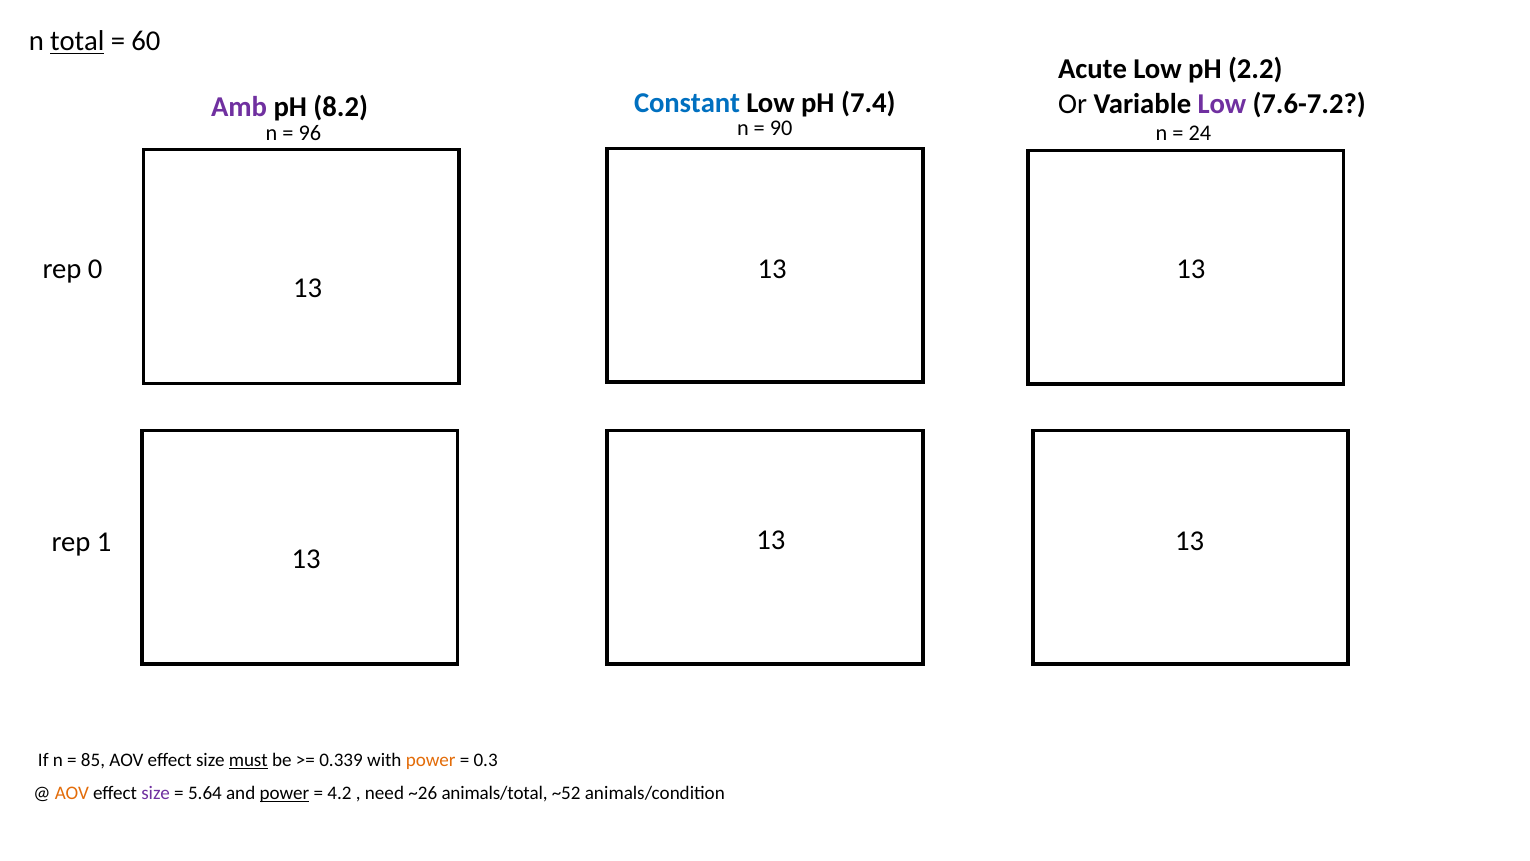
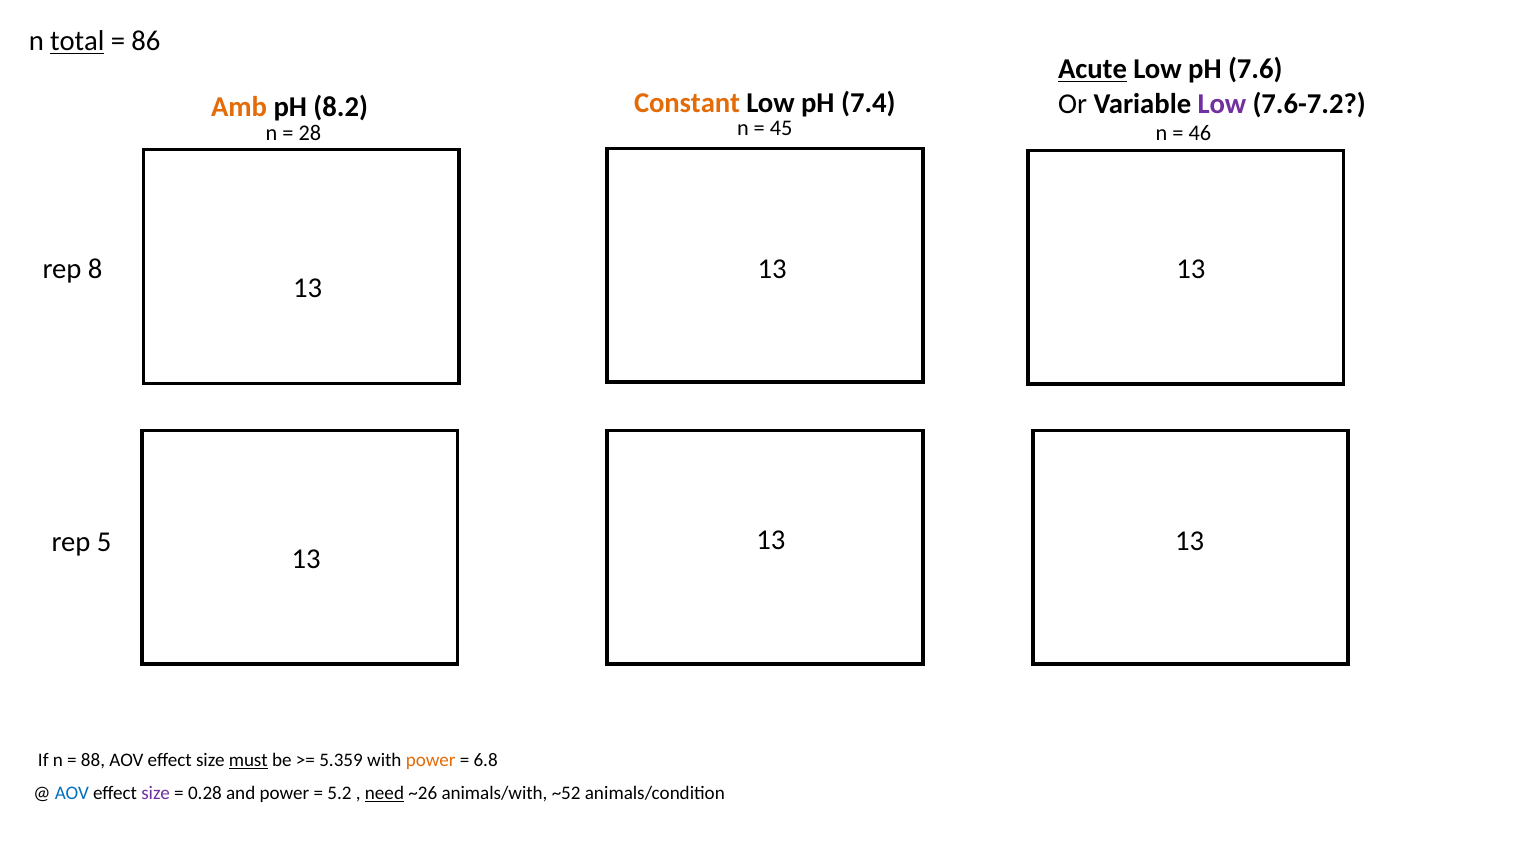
60: 60 -> 86 (146, 41)
Acute underline: none -> present (1093, 69)
2.2: 2.2 -> 7.6 (1255, 69)
Amb colour: purple -> orange (239, 107)
Constant colour: blue -> orange (687, 103)
96: 96 -> 28 (310, 133)
90: 90 -> 45 (781, 128)
24: 24 -> 46 (1200, 133)
0: 0 -> 8 (95, 269)
1: 1 -> 5 (104, 542)
85: 85 -> 88 (93, 760)
0.339: 0.339 -> 5.359 (341, 760)
0.3: 0.3 -> 6.8 (486, 760)
AOV colour: orange -> blue (72, 793)
5.64: 5.64 -> 0.28 (205, 793)
power underline: present -> none (284, 793)
4.2: 4.2 -> 5.2 (339, 793)
need underline: none -> present (384, 793)
animals/total: animals/total -> animals/with (495, 793)
